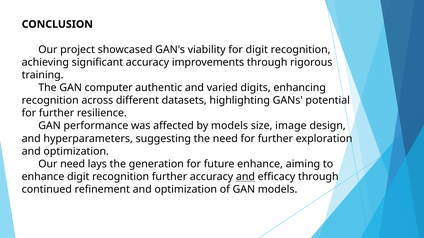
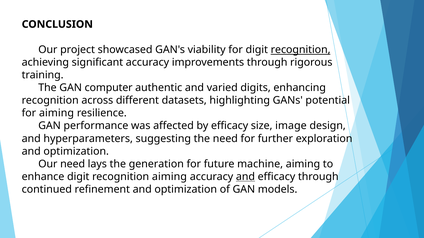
recognition underline: none -> present (301, 50)
further: further -> aiming (56, 113)
by models: models -> efficacy (230, 126)
future enhance: enhance -> machine (260, 164)
recognition further: further -> aiming (169, 177)
